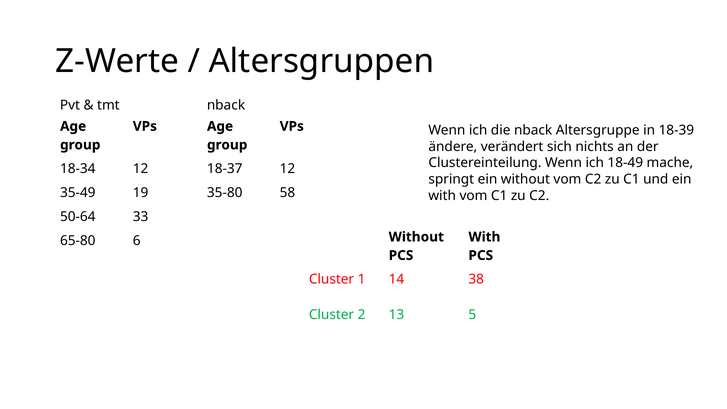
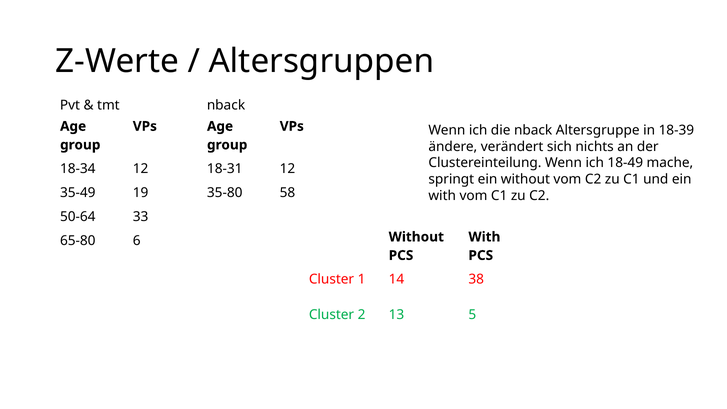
18-37: 18-37 -> 18-31 (225, 169)
